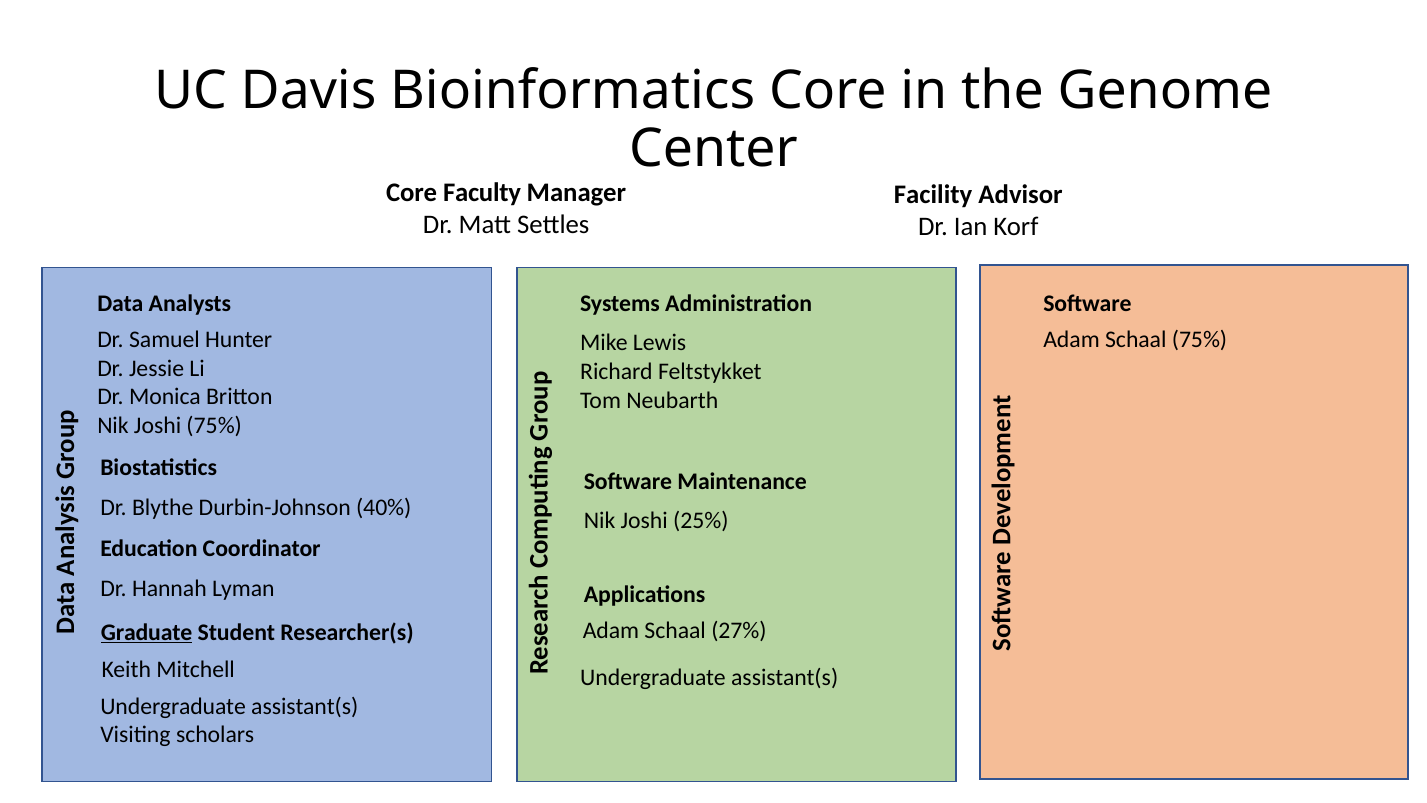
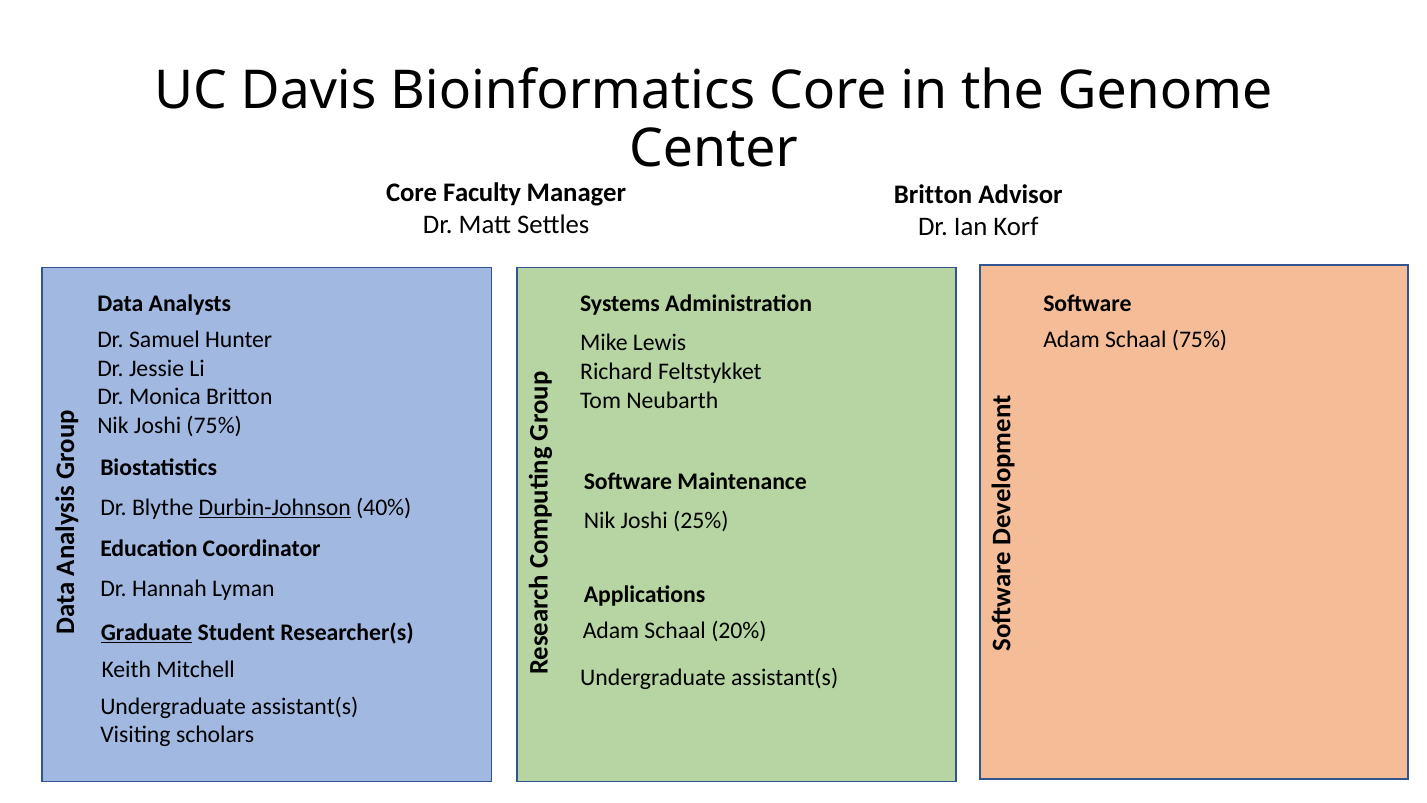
Facility: Facility -> Britton (933, 194)
Durbin-Johnson underline: none -> present (275, 507)
27%: 27% -> 20% (739, 631)
